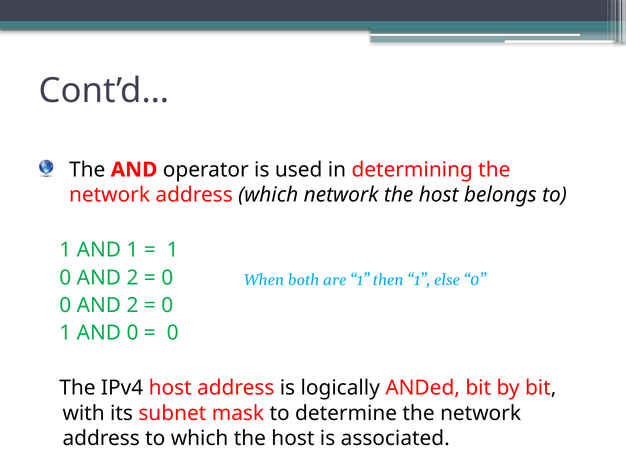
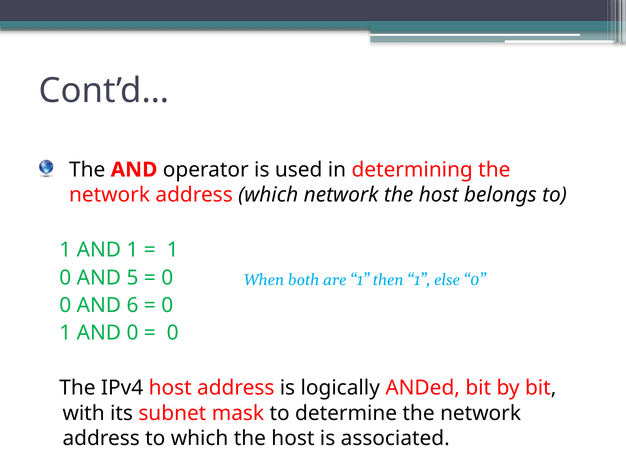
2: 2 -> 5 (132, 278)
2: 2 -> 6 (132, 306)
